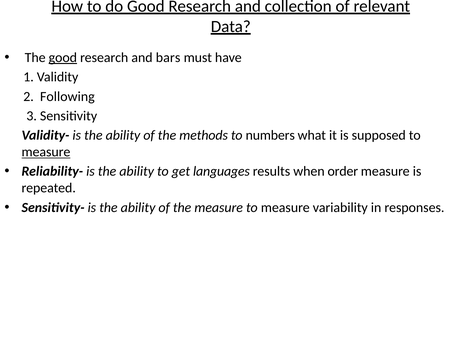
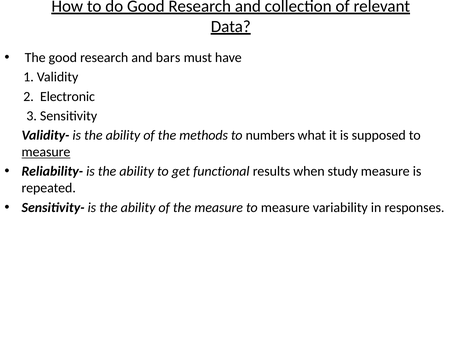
good underline: present -> none (63, 57)
Following: Following -> Electronic (67, 96)
languages: languages -> functional (221, 171)
order: order -> study (343, 171)
